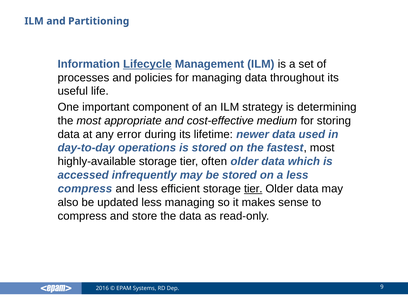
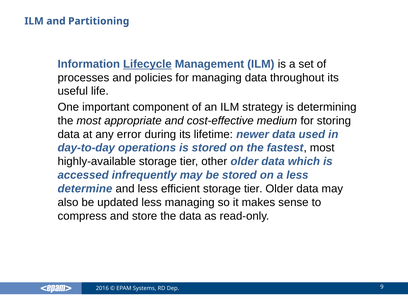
often: often -> other (214, 162)
compress: compress -> determine (85, 189)
tier underline: present -> none (253, 189)
